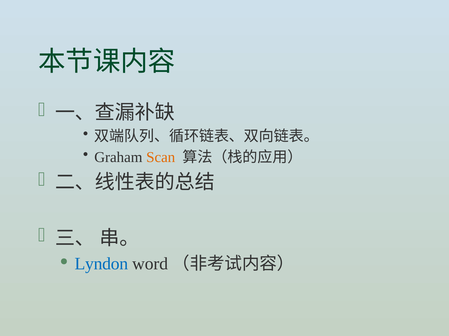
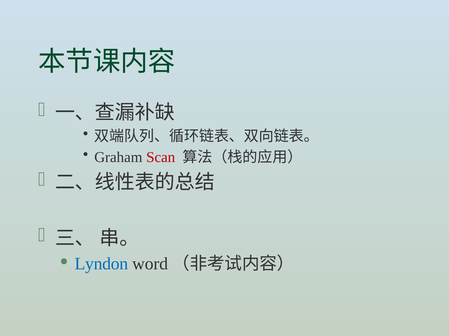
Scan colour: orange -> red (161, 157)
